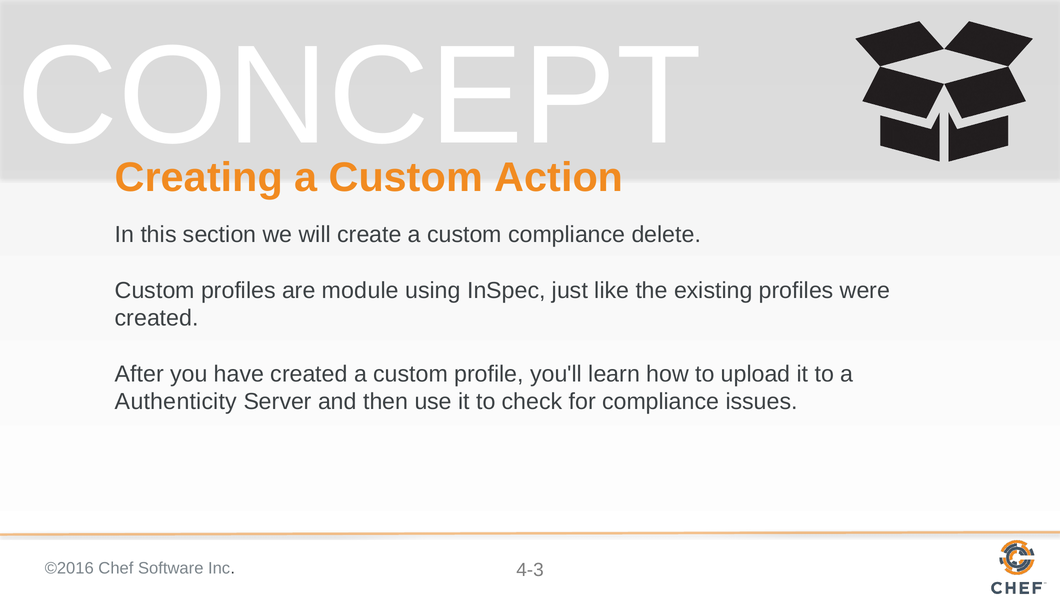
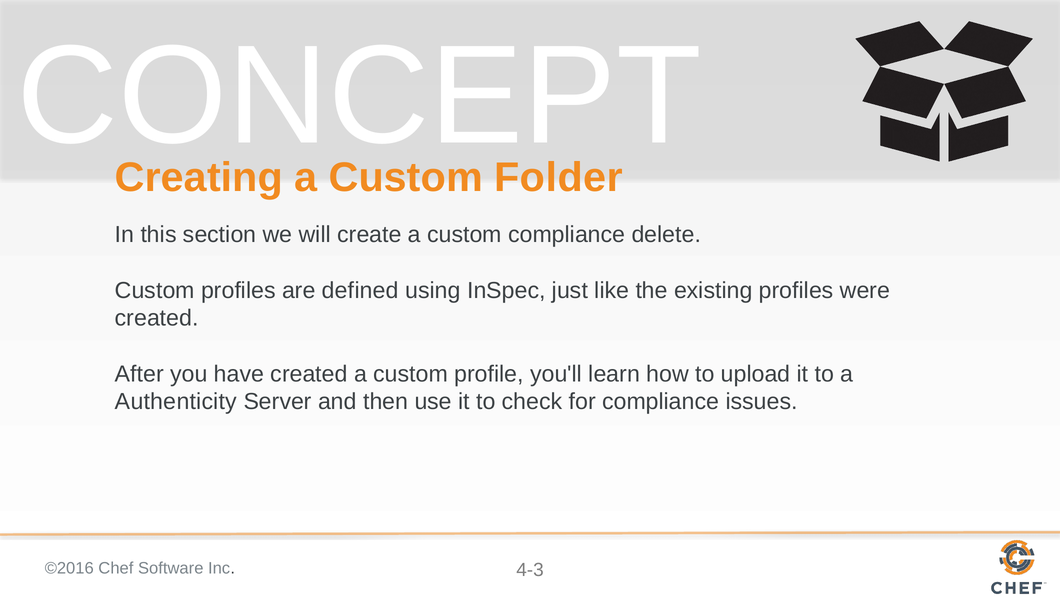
Action: Action -> Folder (559, 178)
module: module -> defined (360, 291)
